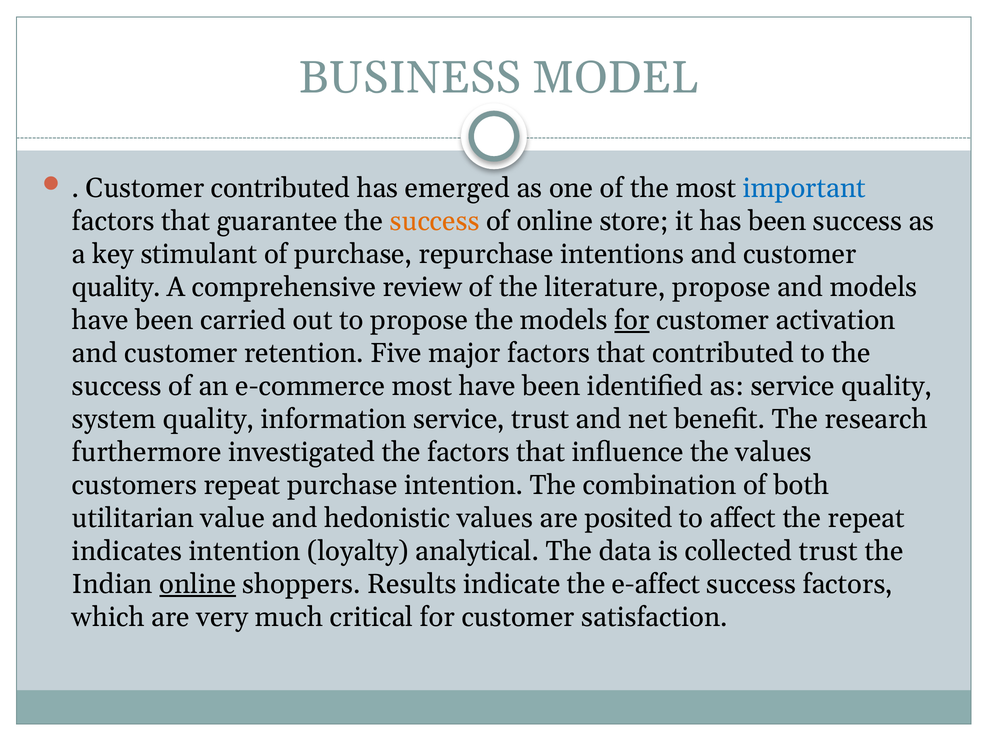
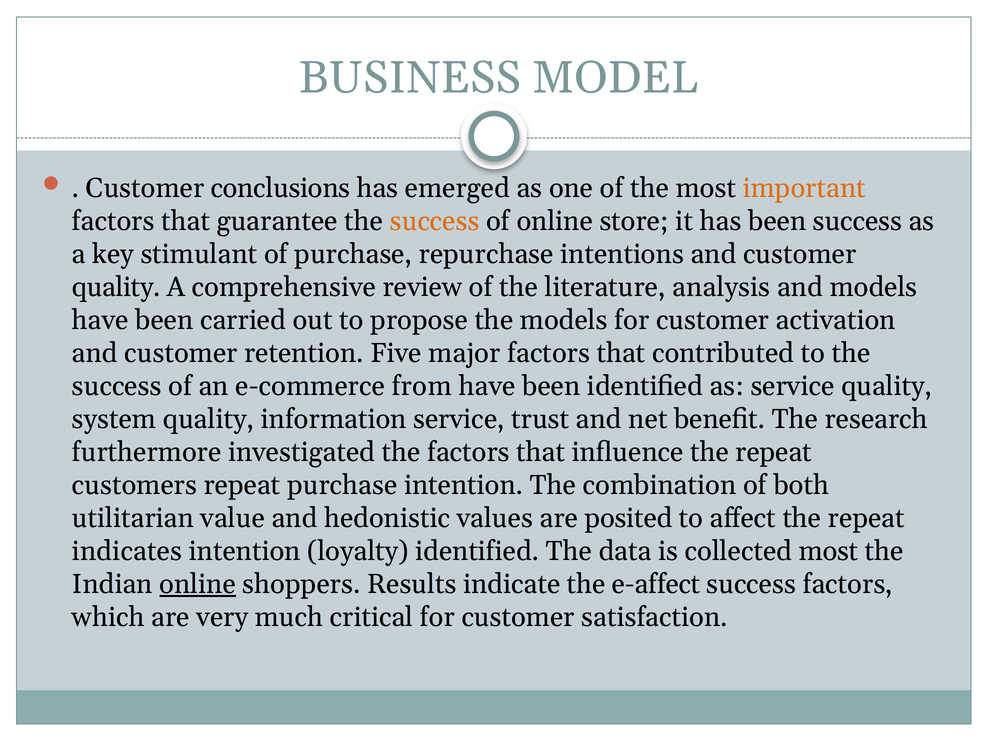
Customer contributed: contributed -> conclusions (281, 188)
important colour: blue -> orange (804, 188)
literature propose: propose -> analysis (721, 287)
for underline: present -> none (632, 320)
e-commerce most: most -> from (422, 386)
influence the values: values -> repeat (774, 452)
loyalty analytical: analytical -> identified (477, 551)
collected trust: trust -> most (829, 551)
